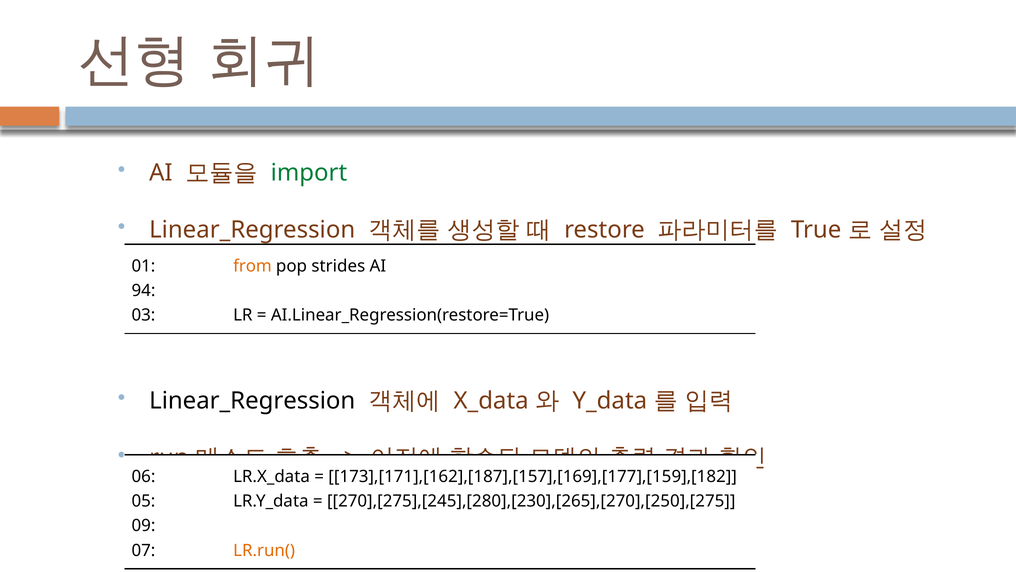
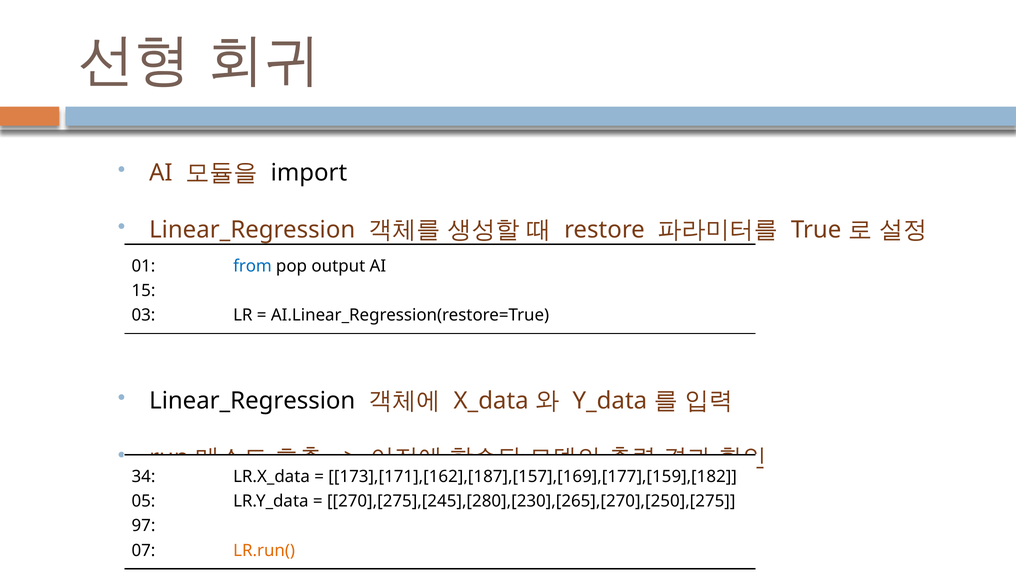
import colour: green -> black (309, 173)
from colour: orange -> blue (252, 266)
strides: strides -> output (338, 266)
94: 94 -> 15 (143, 290)
06: 06 -> 34 (143, 476)
09: 09 -> 97 (143, 525)
